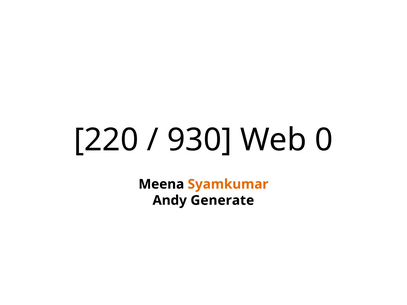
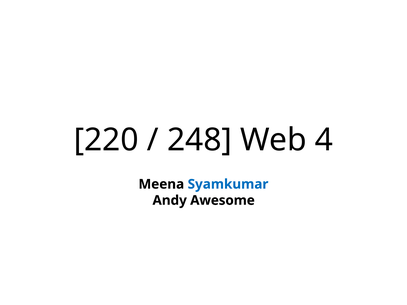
930: 930 -> 248 (200, 140)
0: 0 -> 4 (324, 140)
Syamkumar colour: orange -> blue (228, 184)
Generate: Generate -> Awesome (222, 201)
